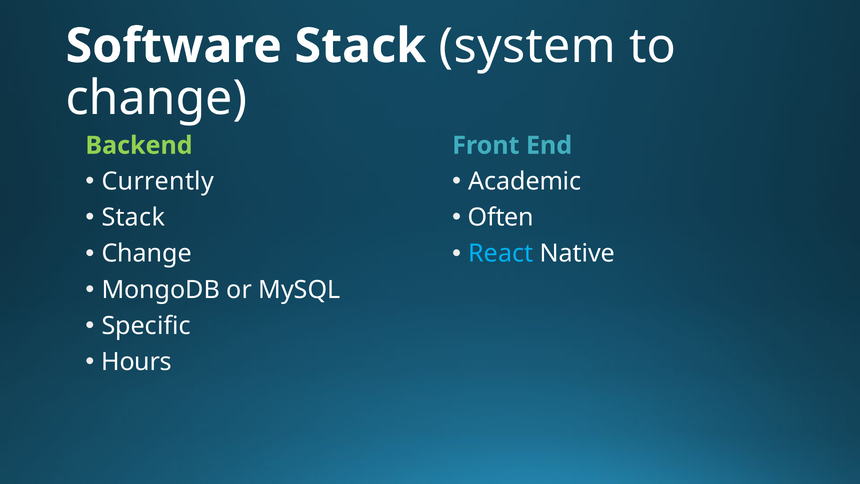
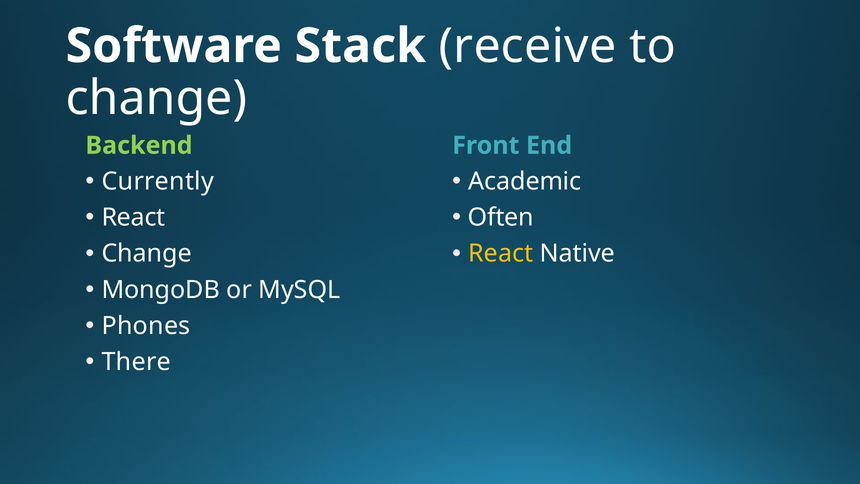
system: system -> receive (528, 46)
Stack: Stack -> React (134, 218)
React colour: light blue -> yellow (501, 254)
Specific: Specific -> Phones (146, 326)
Hours: Hours -> There (136, 362)
